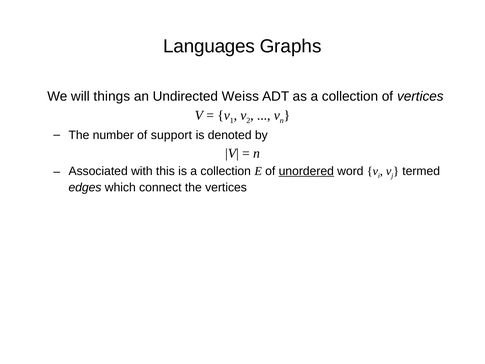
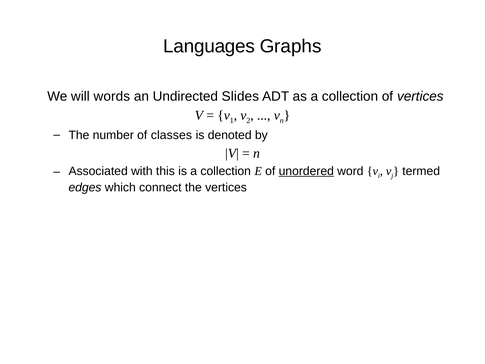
things: things -> words (112, 96)
Weiss: Weiss -> Slides (240, 96)
support: support -> classes (171, 135)
